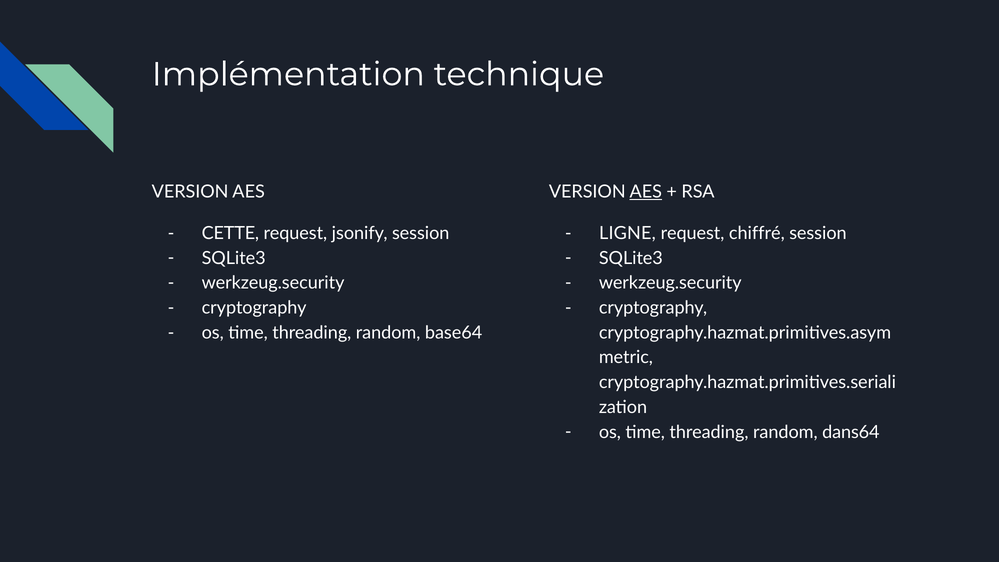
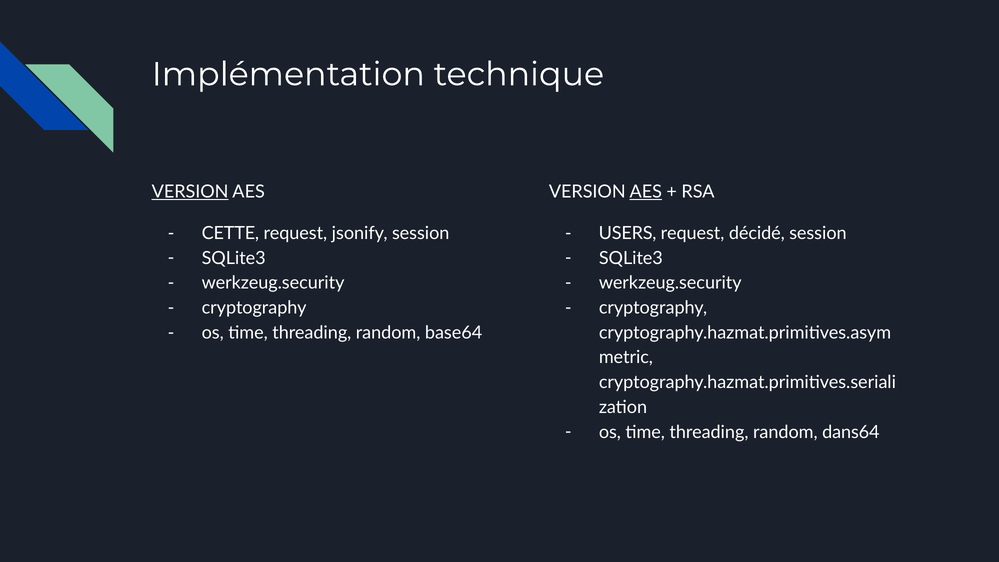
VERSION underline: none -> present (190, 192)
LIGNE: LIGNE -> USERS (628, 233)
chiffré: chiffré -> décidé (757, 233)
